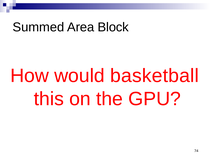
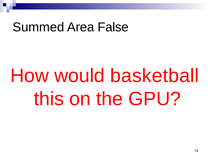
Block: Block -> False (113, 27)
